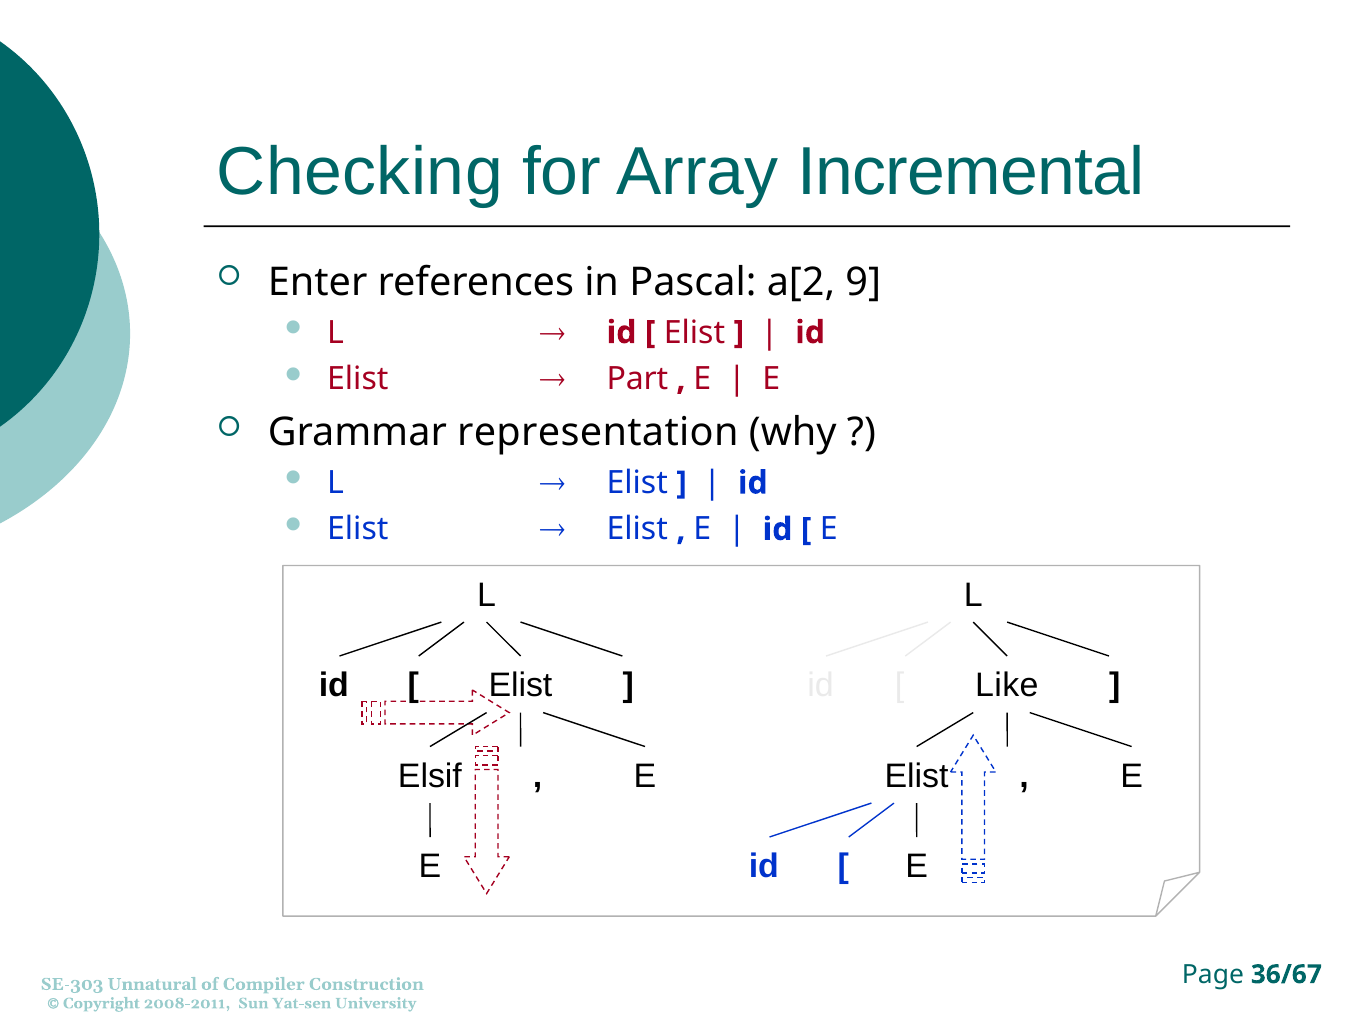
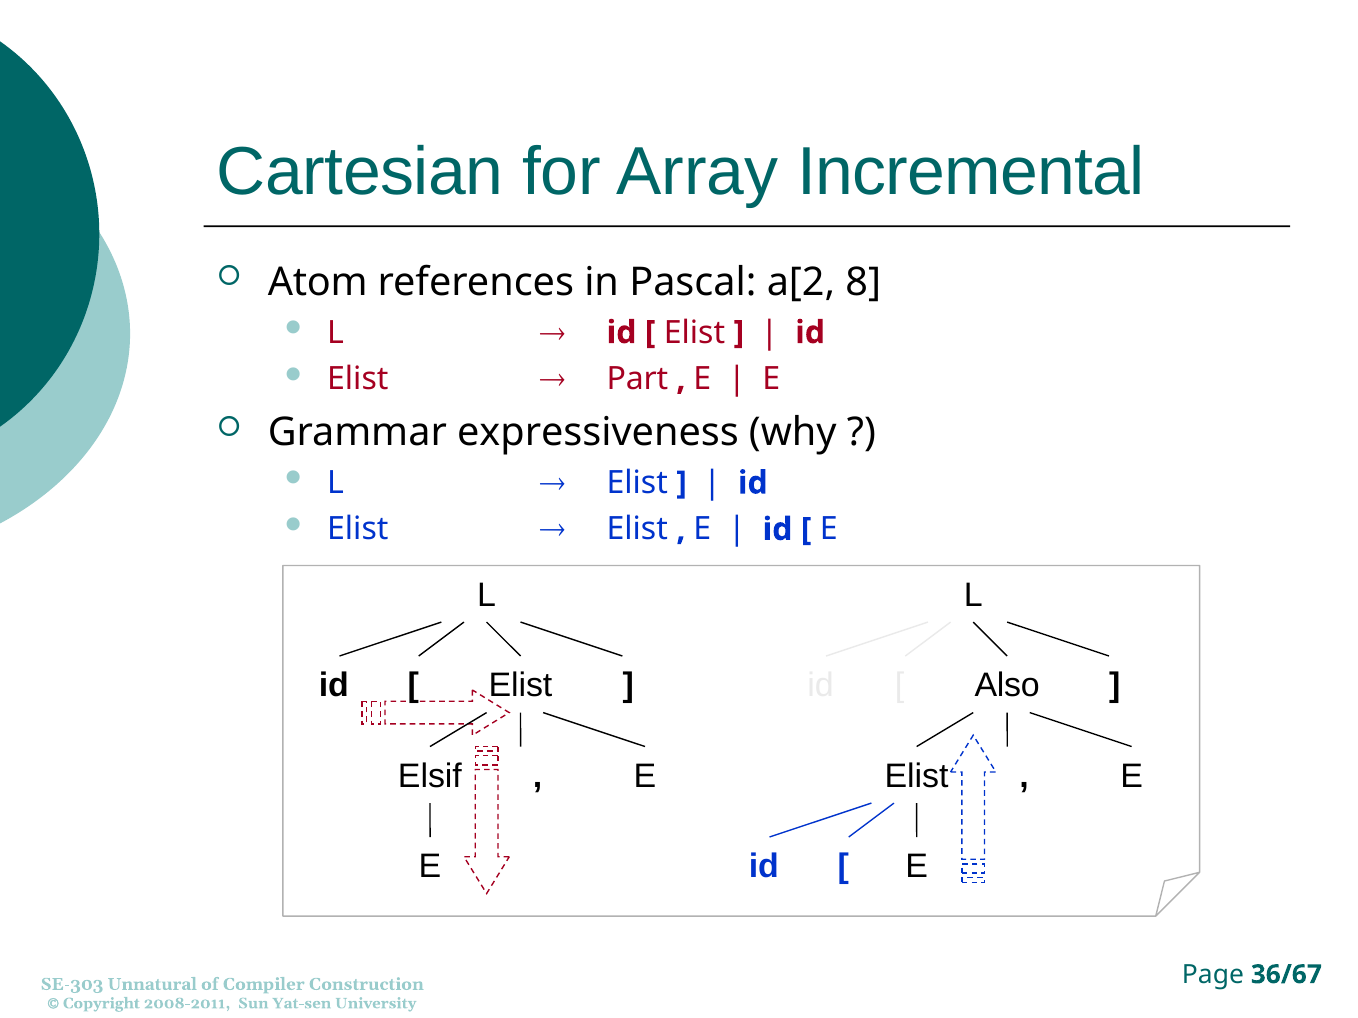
Checking: Checking -> Cartesian (360, 172)
Enter: Enter -> Atom (318, 282)
9: 9 -> 8 (863, 282)
representation: representation -> expressiveness (598, 433)
Like: Like -> Also (1007, 686)
